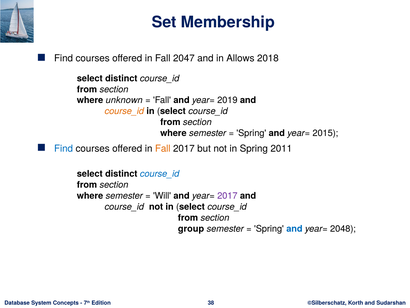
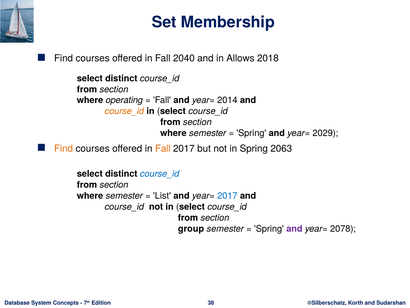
2047: 2047 -> 2040 (184, 58)
unknown: unknown -> operating (124, 100)
2019: 2019 -> 2014 (227, 100)
2015: 2015 -> 2029 (325, 133)
Find colour: blue -> orange (64, 148)
2011: 2011 -> 2063 (281, 148)
Will: Will -> List (162, 196)
2017 colour: purple -> blue (227, 196)
and colour: blue -> purple (294, 228)
2048: 2048 -> 2078 (343, 228)
